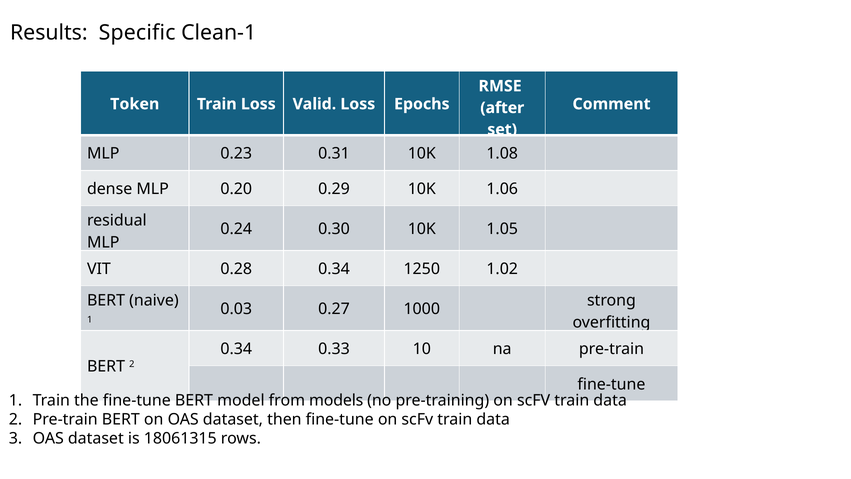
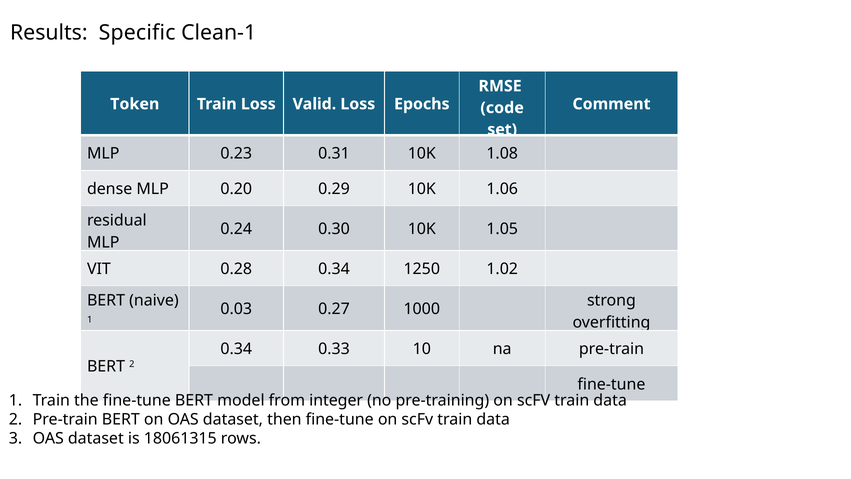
after: after -> code (502, 108)
models: models -> integer (336, 400)
